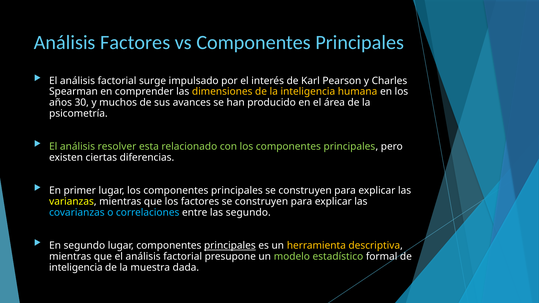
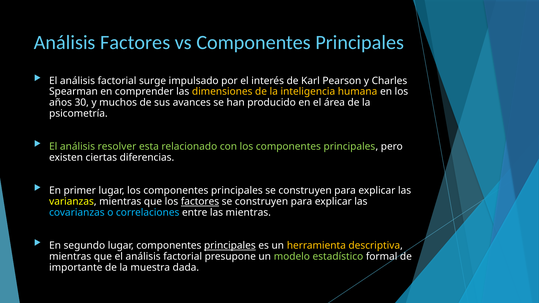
factores underline: none -> present (200, 202)
las segundo: segundo -> mientras (248, 213)
inteligencia: inteligencia -> importante (76, 268)
